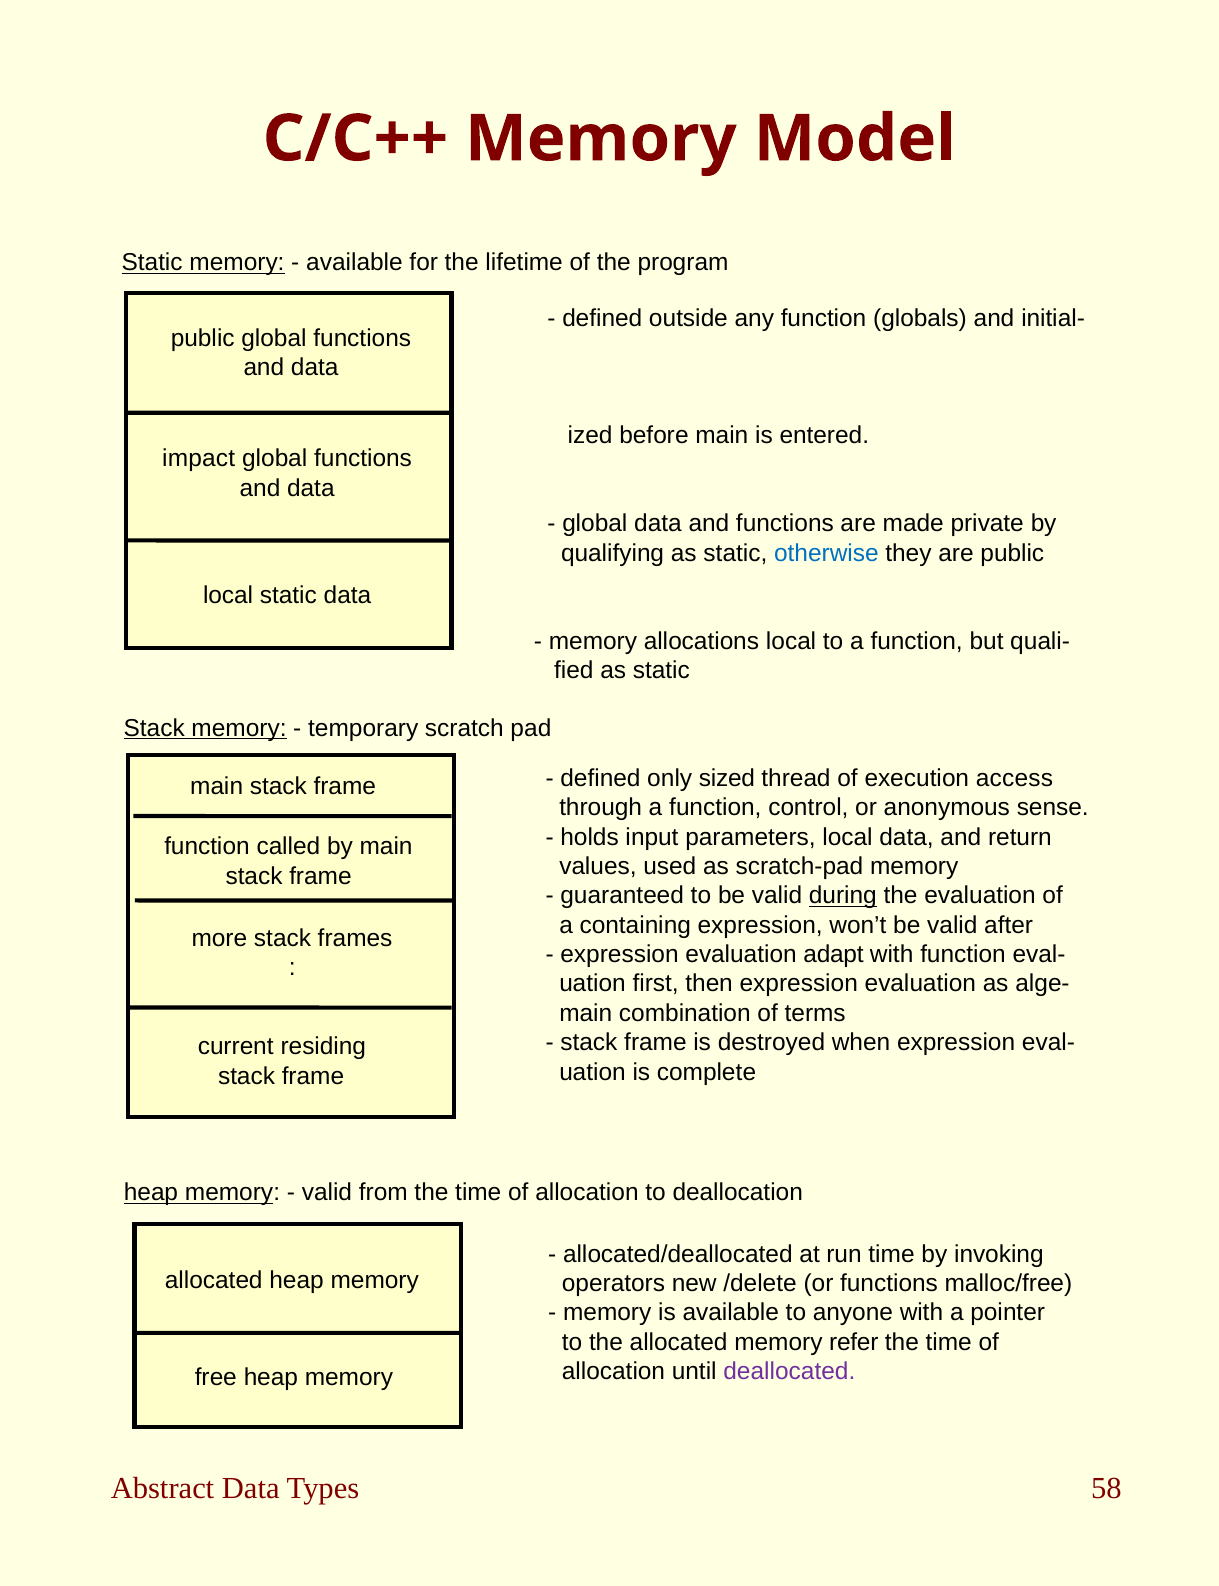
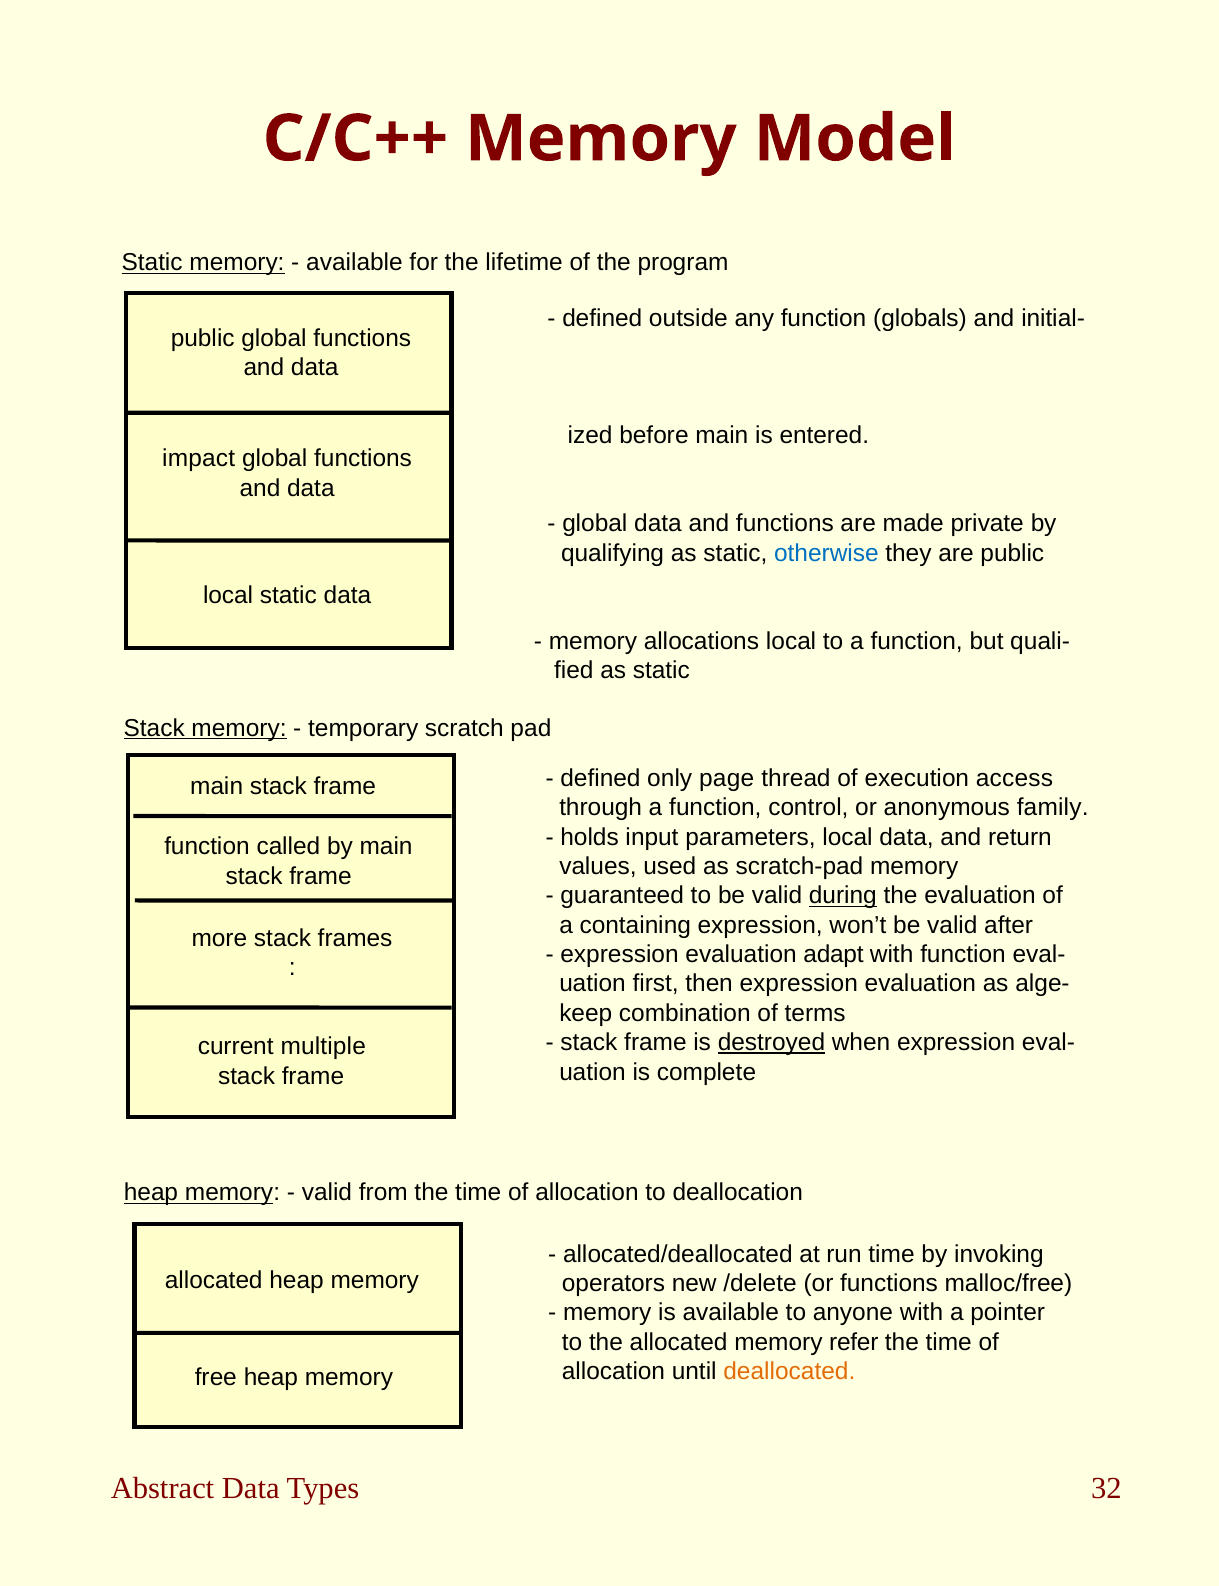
sized: sized -> page (727, 778)
sense: sense -> family (1053, 808)
main: main -> keep (586, 1013)
destroyed underline: none -> present (771, 1043)
residing: residing -> multiple (323, 1047)
deallocated colour: purple -> orange (789, 1372)
58: 58 -> 32 (1106, 1489)
